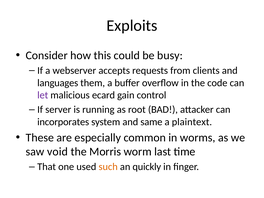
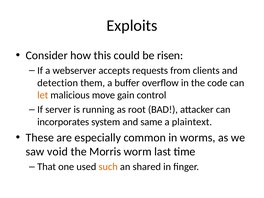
busy: busy -> risen (170, 55)
languages: languages -> detection (58, 83)
let colour: purple -> orange (43, 95)
ecard: ecard -> move (103, 95)
quickly: quickly -> shared (147, 167)
